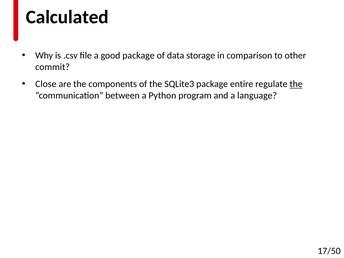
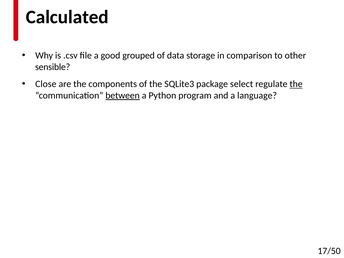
good package: package -> grouped (139, 55)
commit: commit -> sensible (53, 67)
entire: entire -> select (242, 84)
between underline: none -> present (123, 96)
